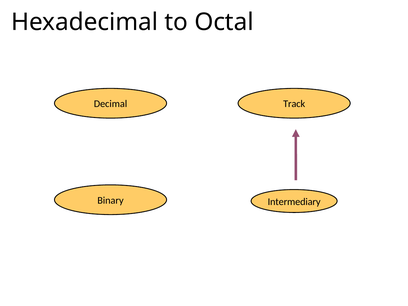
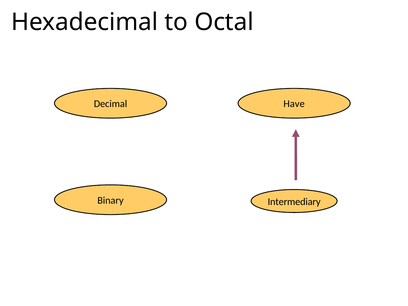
Track: Track -> Have (294, 104)
